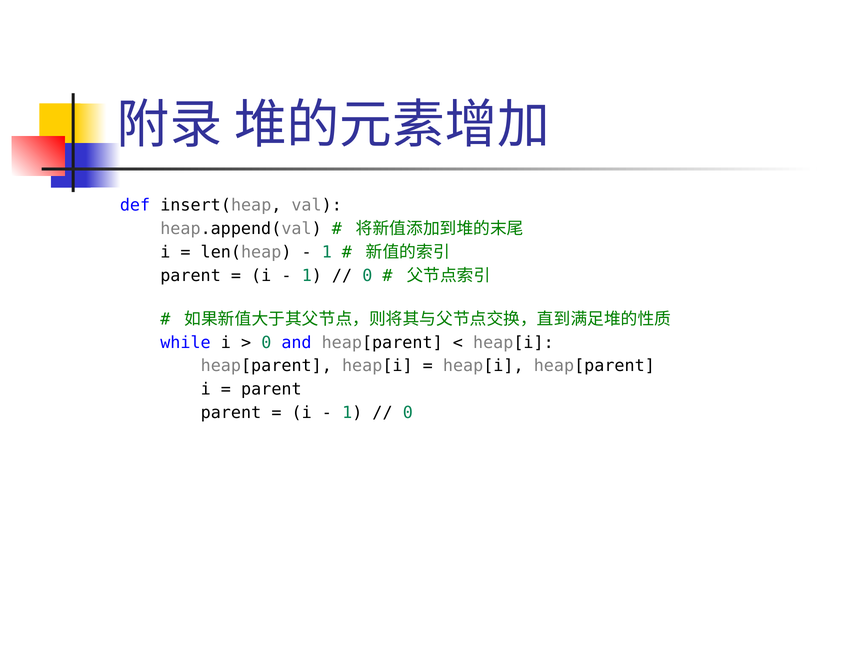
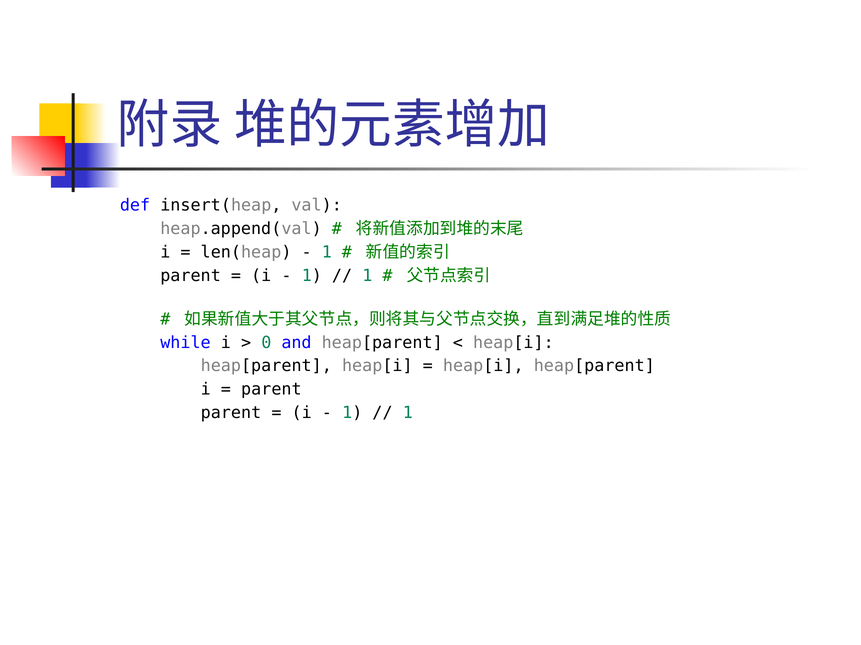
0: 0 -> 1 (367, 276)
0: 0 -> 1 (408, 413)
